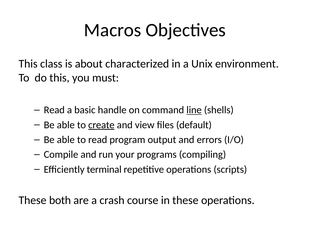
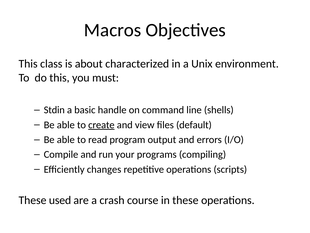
Read: Read -> Stdin (54, 110)
line underline: present -> none (194, 110)
terminal: terminal -> changes (104, 169)
both: both -> used (60, 200)
